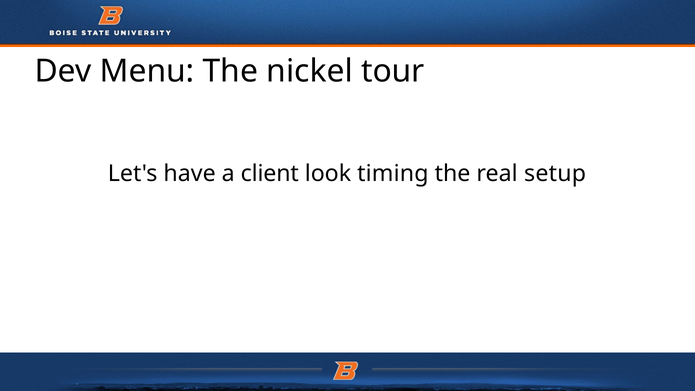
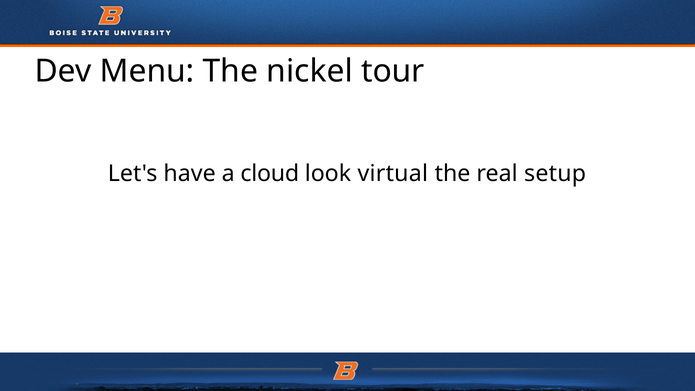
client: client -> cloud (270, 174)
timing: timing -> virtual (393, 174)
